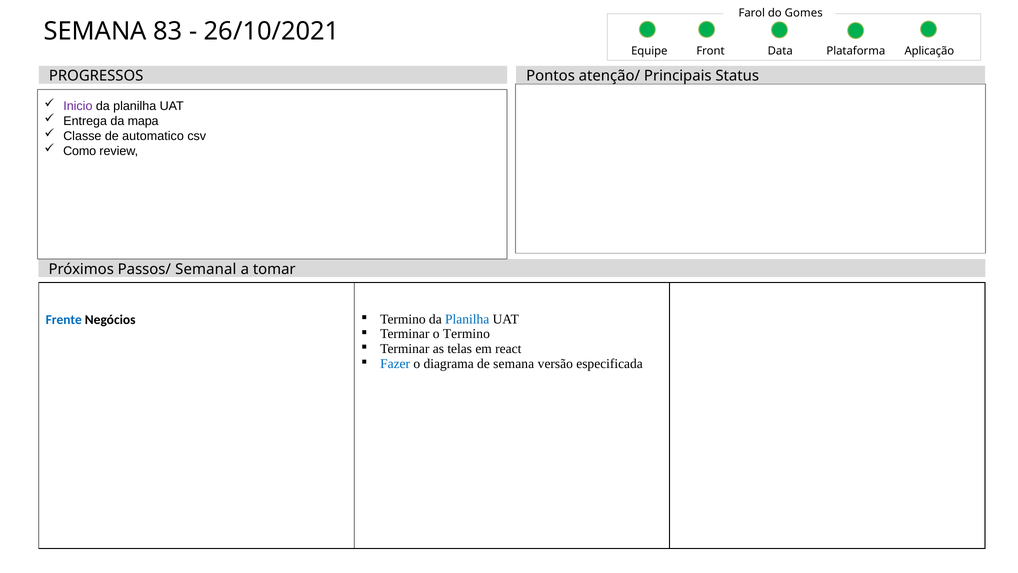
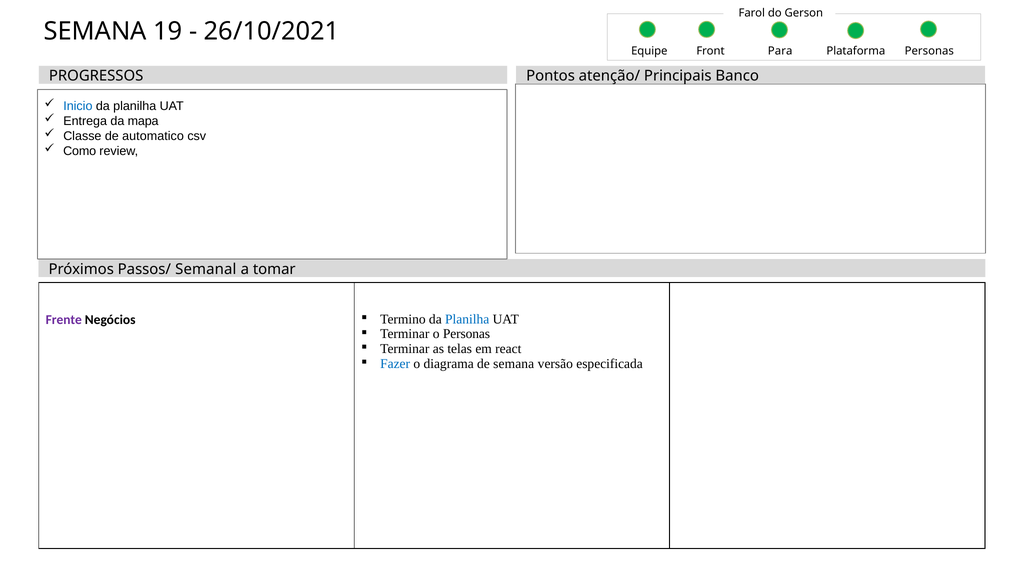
Gomes: Gomes -> Gerson (804, 13)
83: 83 -> 19 (168, 31)
Data: Data -> Para (780, 51)
Aplicação: Aplicação -> Personas (929, 51)
Status: Status -> Banco (737, 76)
Inicio colour: purple -> blue (78, 106)
Frente colour: blue -> purple (64, 320)
o Termino: Termino -> Personas (466, 334)
